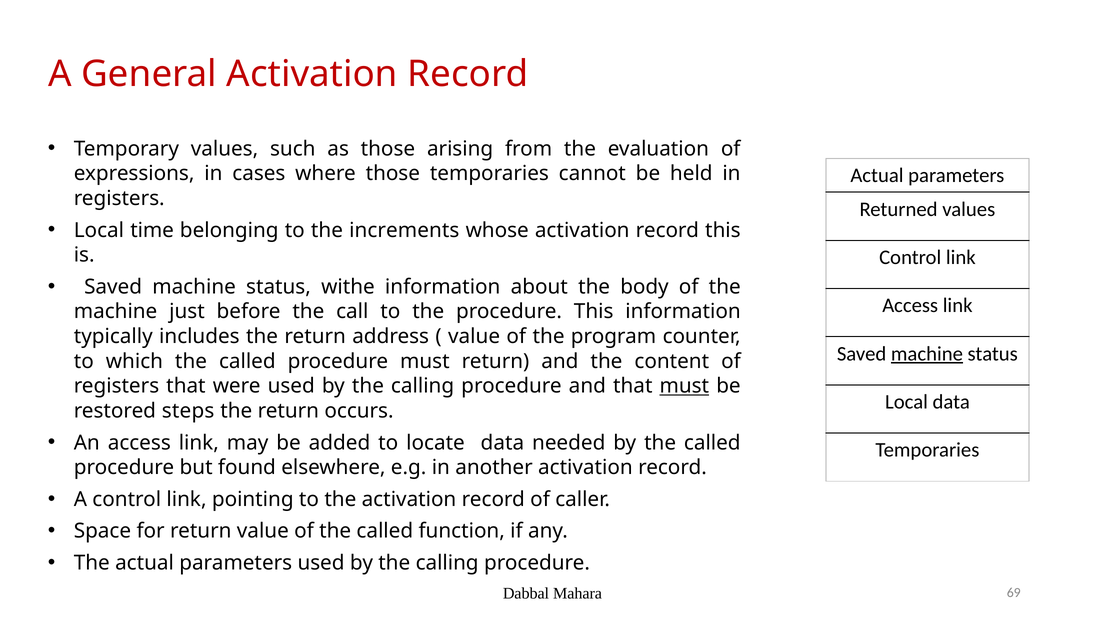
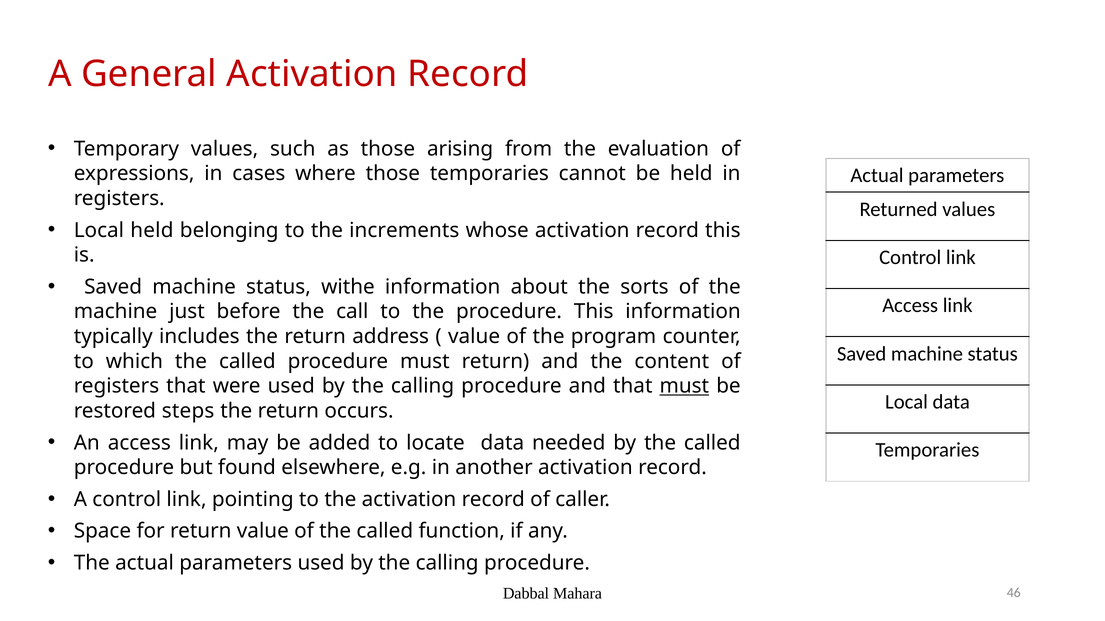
Local time: time -> held (152, 230)
body: body -> sorts (644, 287)
machine underline: present -> none (927, 354)
69: 69 -> 46 (1014, 593)
